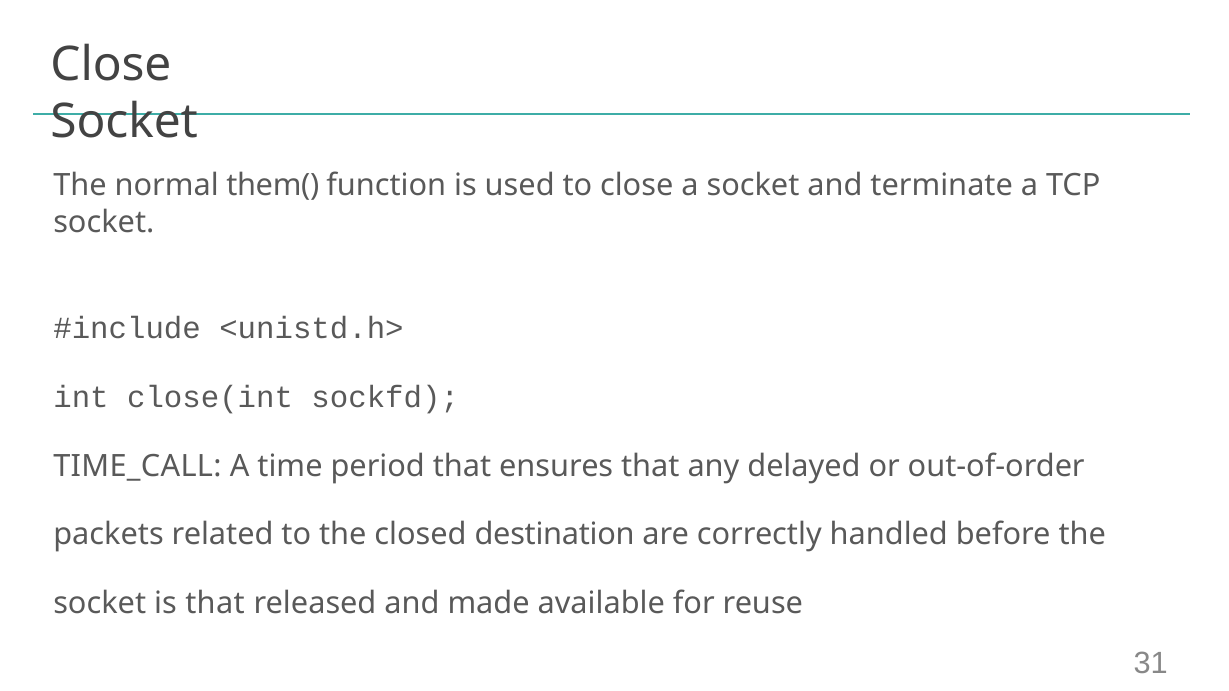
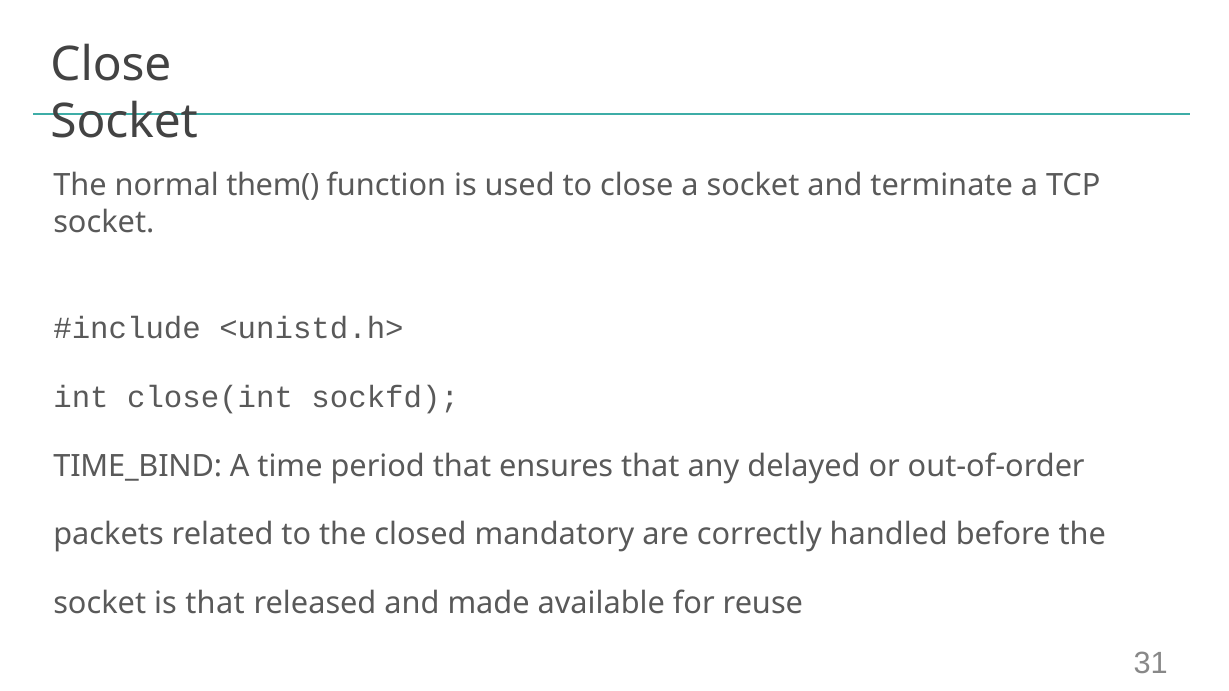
TIME_CALL: TIME_CALL -> TIME_BIND (138, 466)
destination: destination -> mandatory (554, 535)
